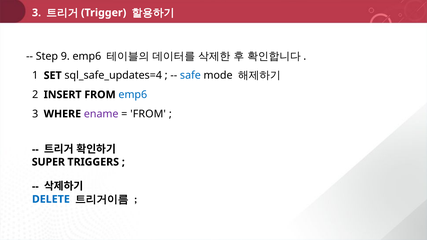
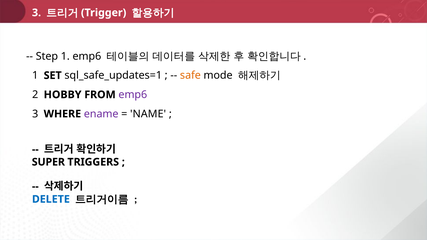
Step 9: 9 -> 1 (65, 56)
sql_safe_updates=4: sql_safe_updates=4 -> sql_safe_updates=1 (113, 76)
safe colour: blue -> orange (190, 76)
INSERT: INSERT -> HOBBY (63, 95)
emp6 colour: blue -> purple (133, 95)
FROM: FROM -> NAME (148, 114)
